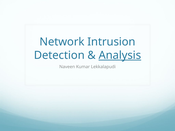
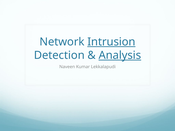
Intrusion underline: none -> present (111, 42)
